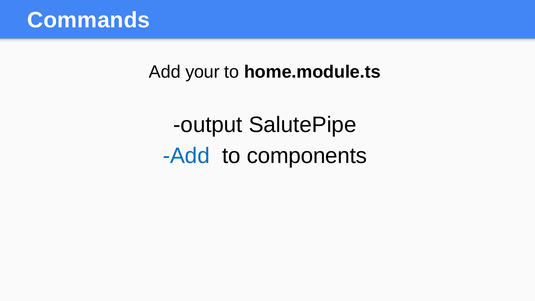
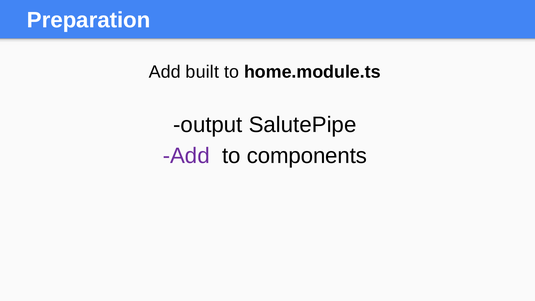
Commands: Commands -> Preparation (89, 20)
your: your -> built (202, 72)
Add colour: blue -> purple (186, 156)
